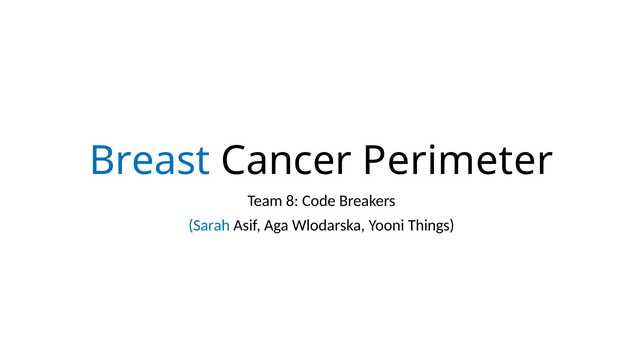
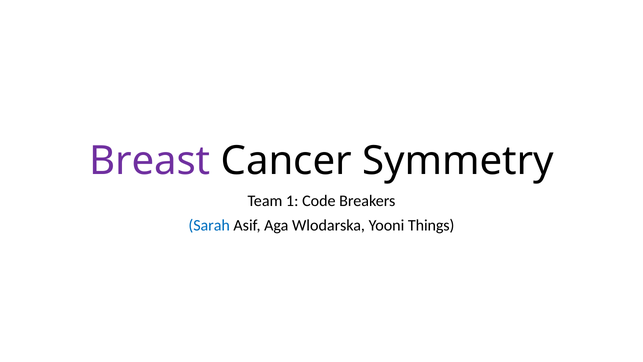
Breast colour: blue -> purple (150, 161)
Perimeter: Perimeter -> Symmetry (458, 161)
8: 8 -> 1 (292, 201)
